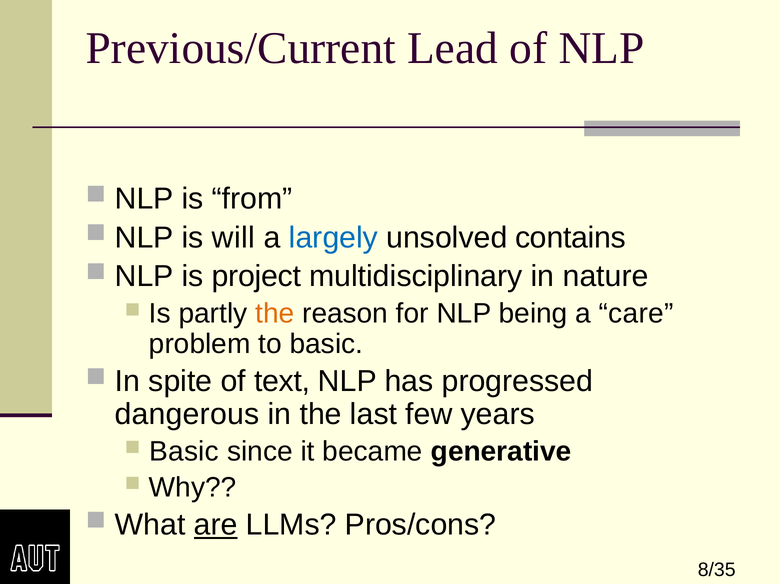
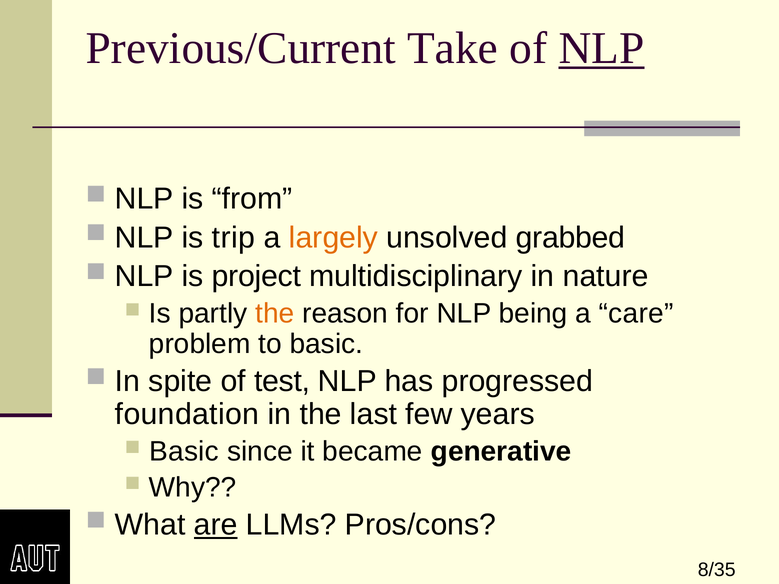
Lead: Lead -> Take (453, 48)
NLP underline: none -> present (601, 48)
will: will -> trip (233, 238)
largely colour: blue -> orange (333, 238)
contains: contains -> grabbed (570, 238)
text: text -> test (282, 382)
dangerous: dangerous -> foundation (187, 414)
